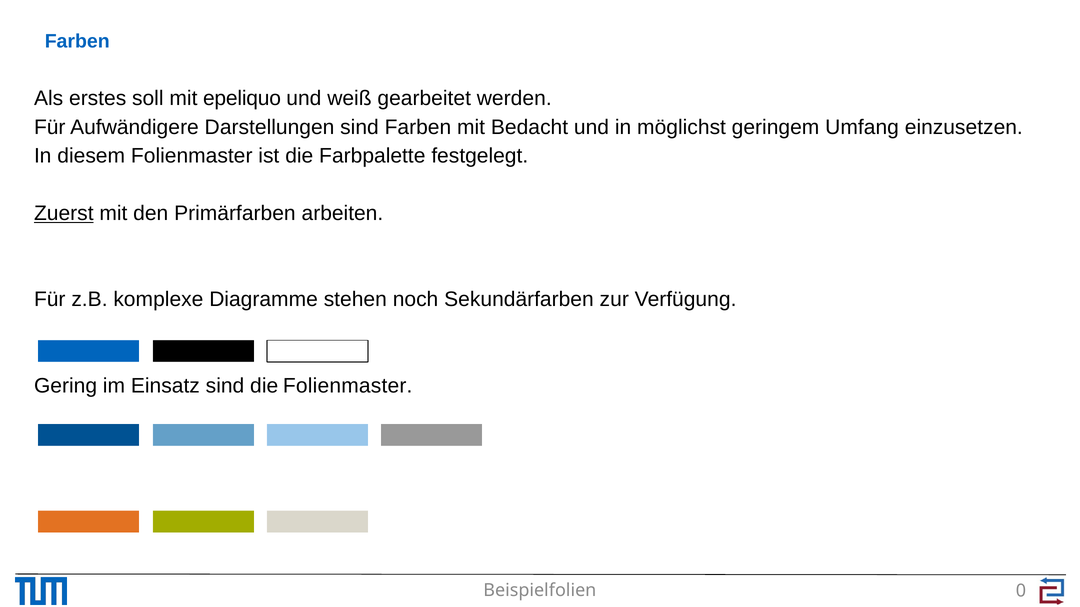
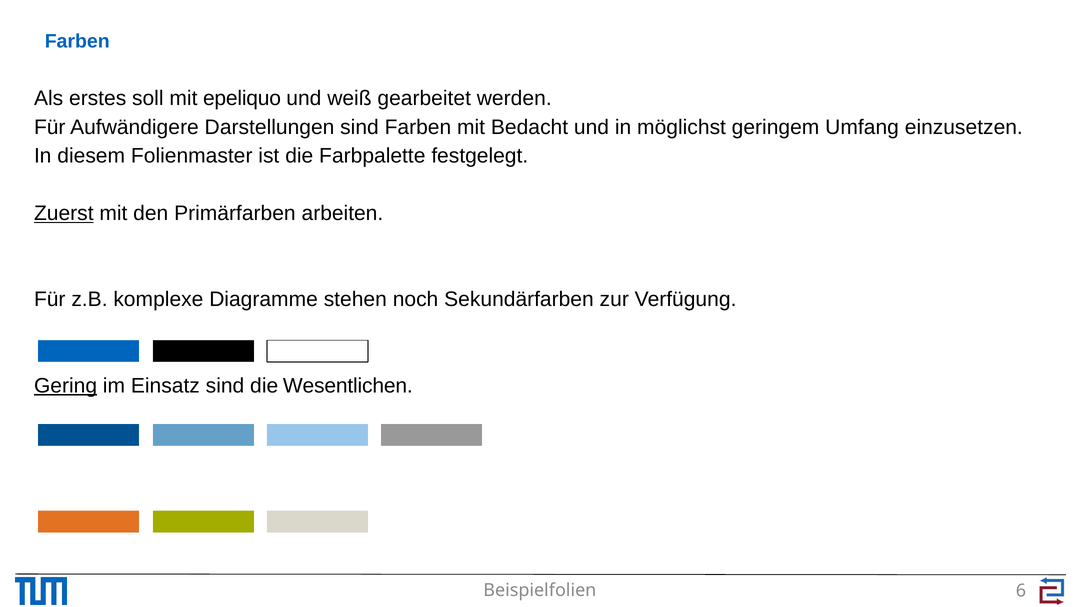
Gering underline: none -> present (66, 386)
die Folienmaster: Folienmaster -> Wesentlichen (348, 386)
0: 0 -> 6 (1021, 591)
